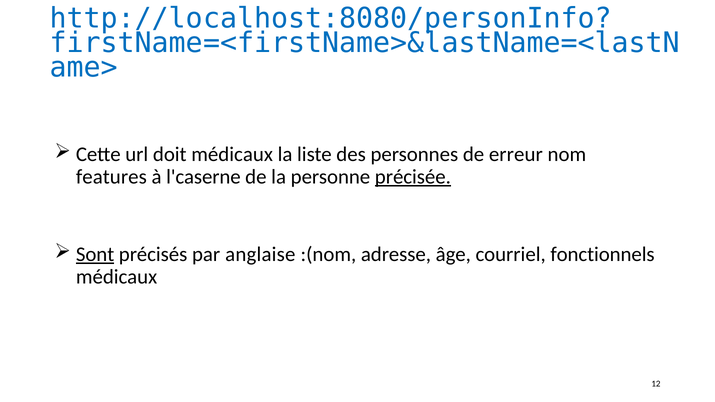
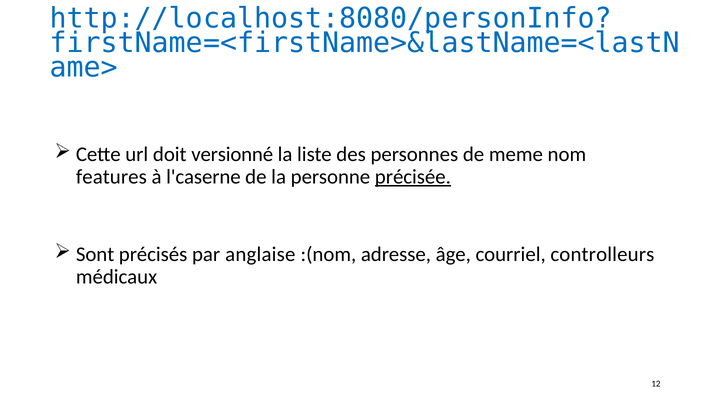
doit médicaux: médicaux -> versionné (232, 154)
erreur: erreur -> meme (516, 154)
Sont underline: present -> none (95, 254)
fonctionnels: fonctionnels -> controlleurs (602, 254)
